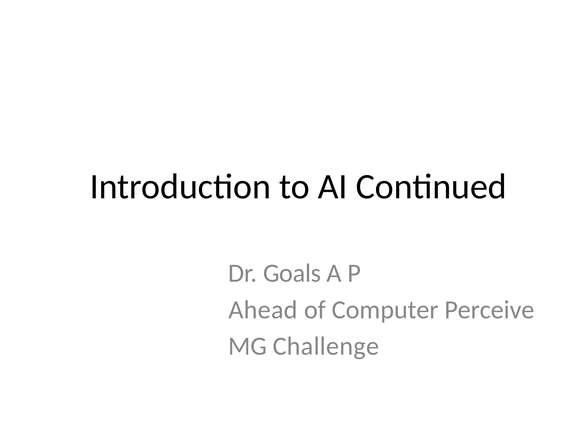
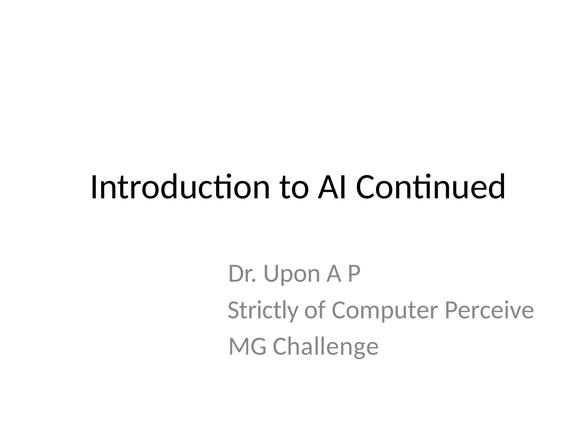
Goals: Goals -> Upon (292, 273)
Ahead: Ahead -> Strictly (263, 310)
